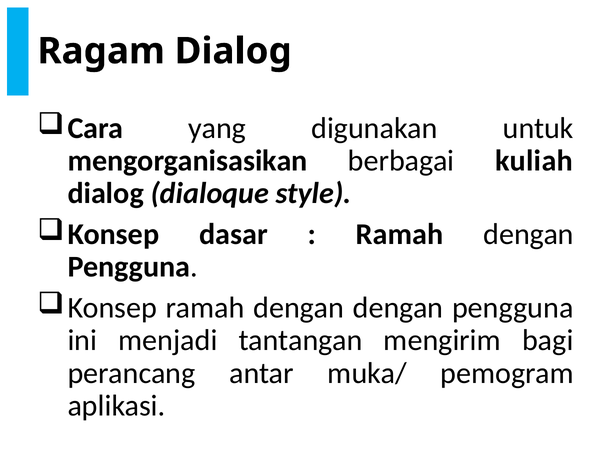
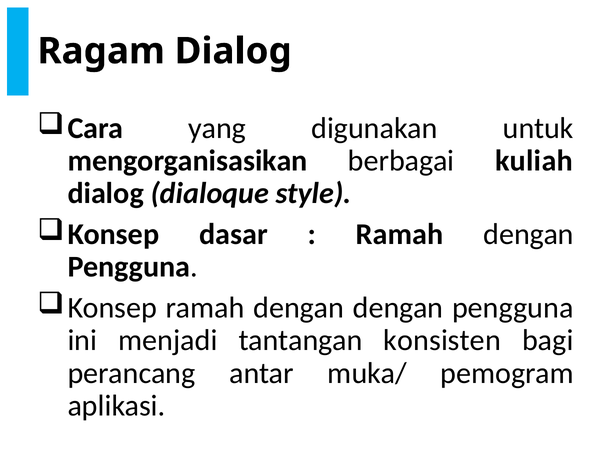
mengirim: mengirim -> konsisten (442, 341)
